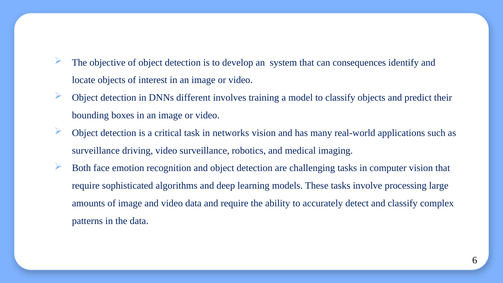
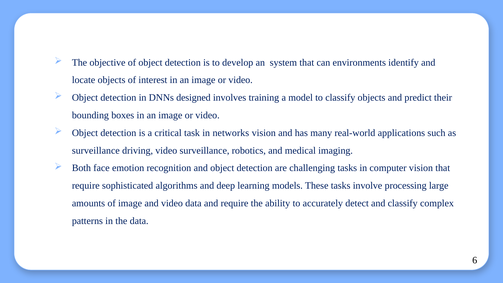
consequences: consequences -> environments (359, 62)
different: different -> designed (193, 98)
